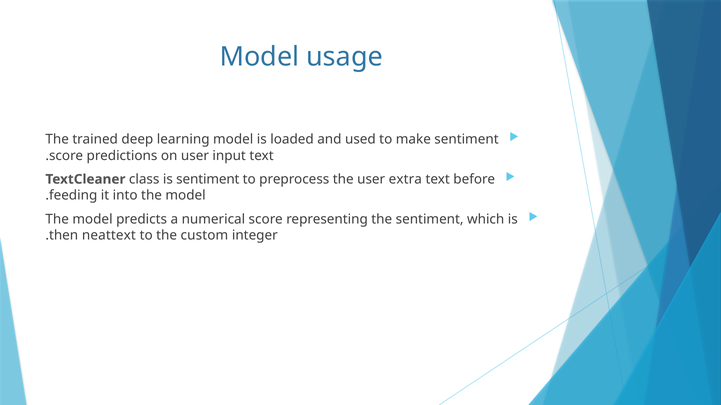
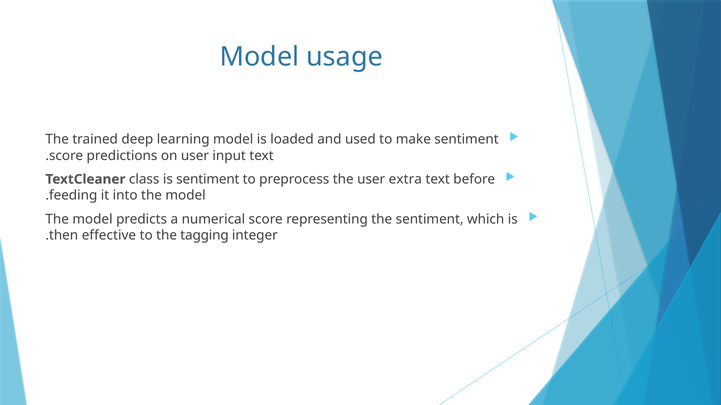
neattext: neattext -> effective (109, 236)
custom: custom -> tagging (205, 236)
